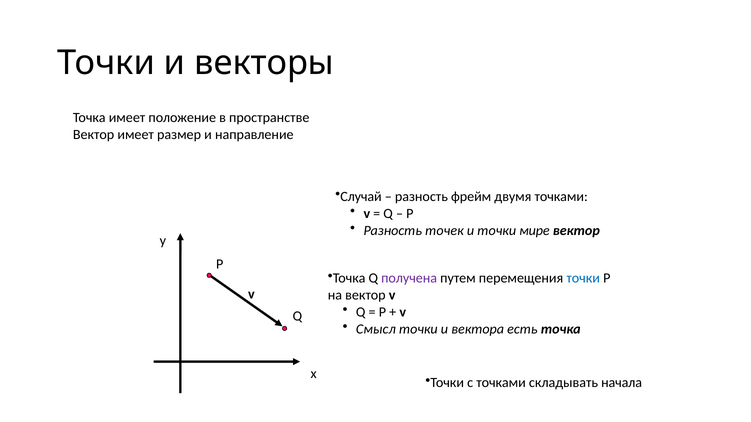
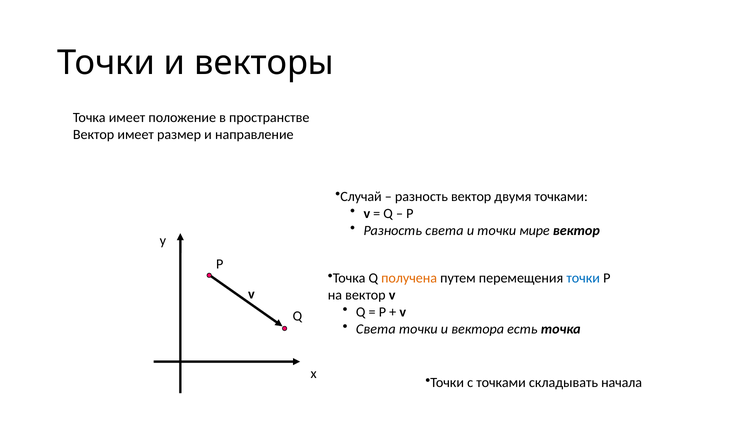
разность фрейм: фрейм -> вектор (471, 197)
Разность точек: точек -> света (444, 231)
получена colour: purple -> orange (409, 279)
Смысл: Смысл -> Света (376, 329)
